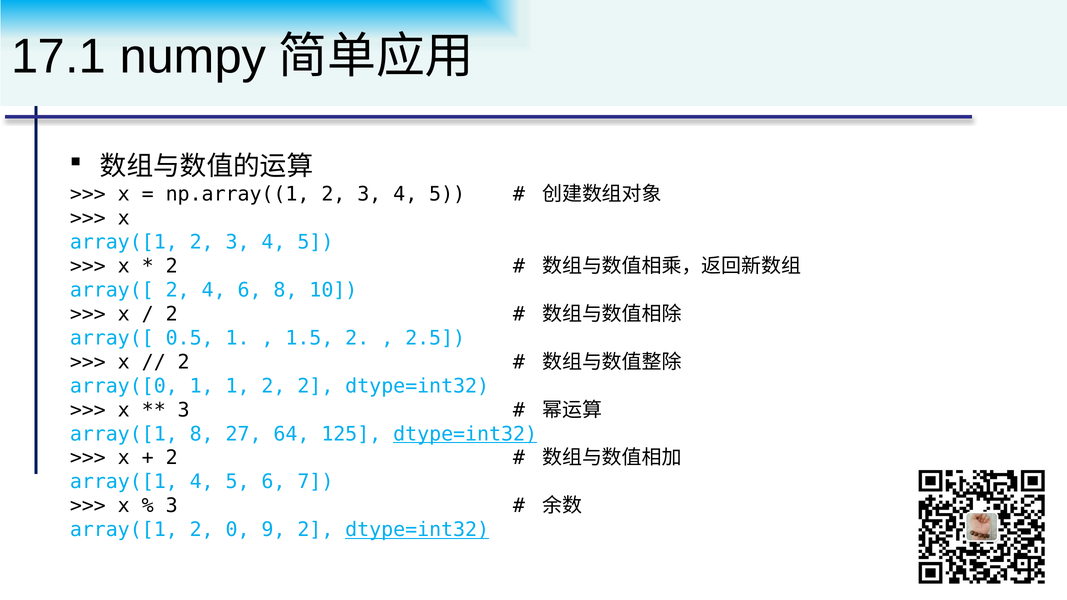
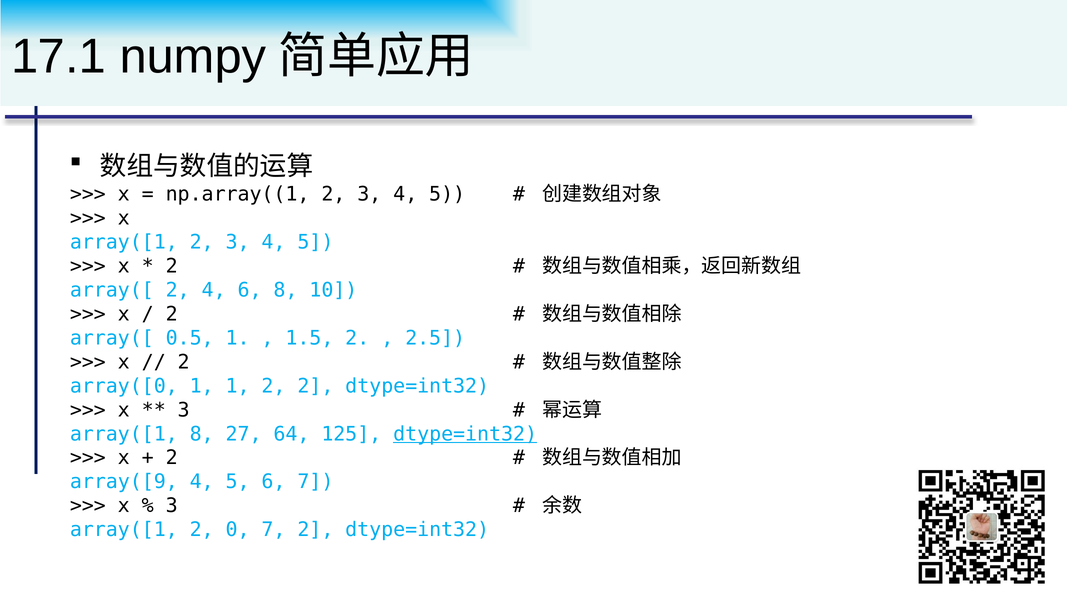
array([1: array([1 -> array([9 (124, 482)
0 9: 9 -> 7 (273, 530)
dtype=int32 underline: present -> none (417, 530)
